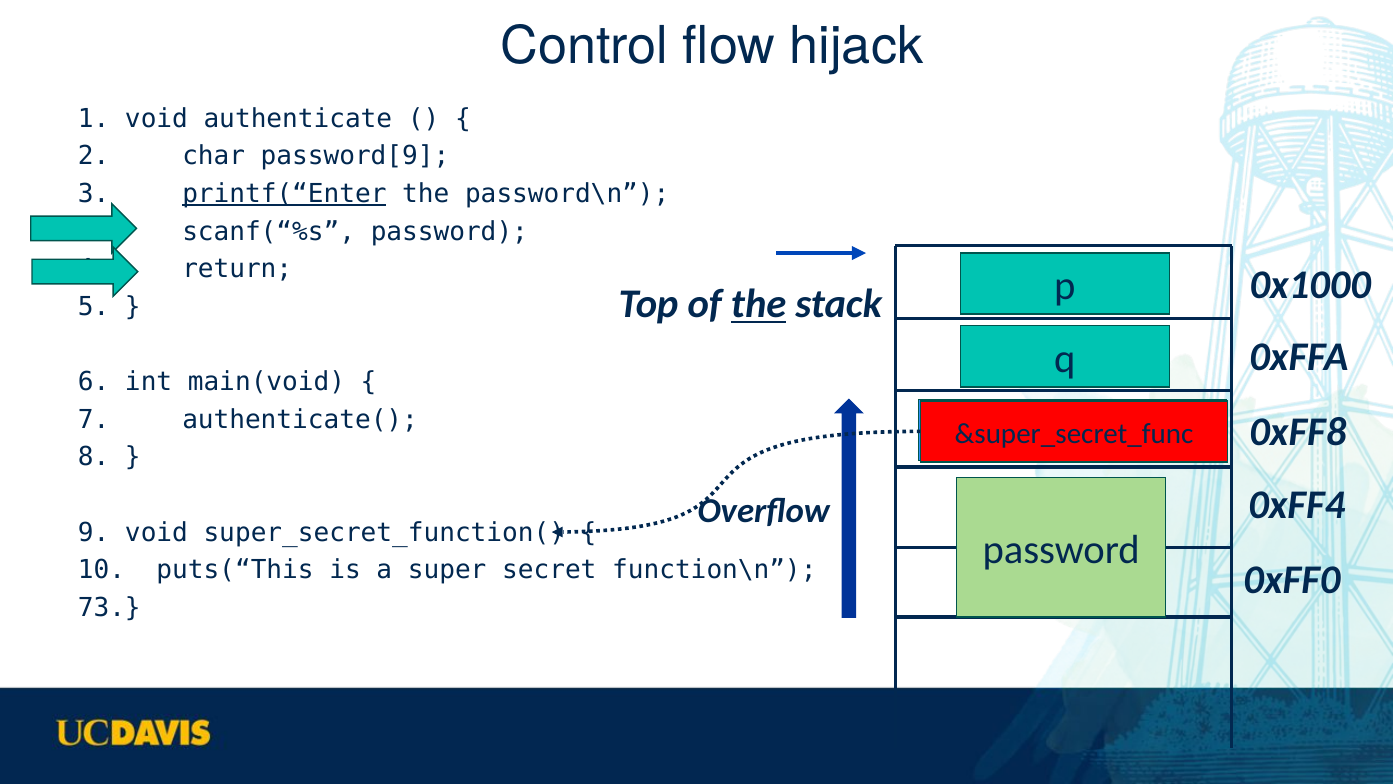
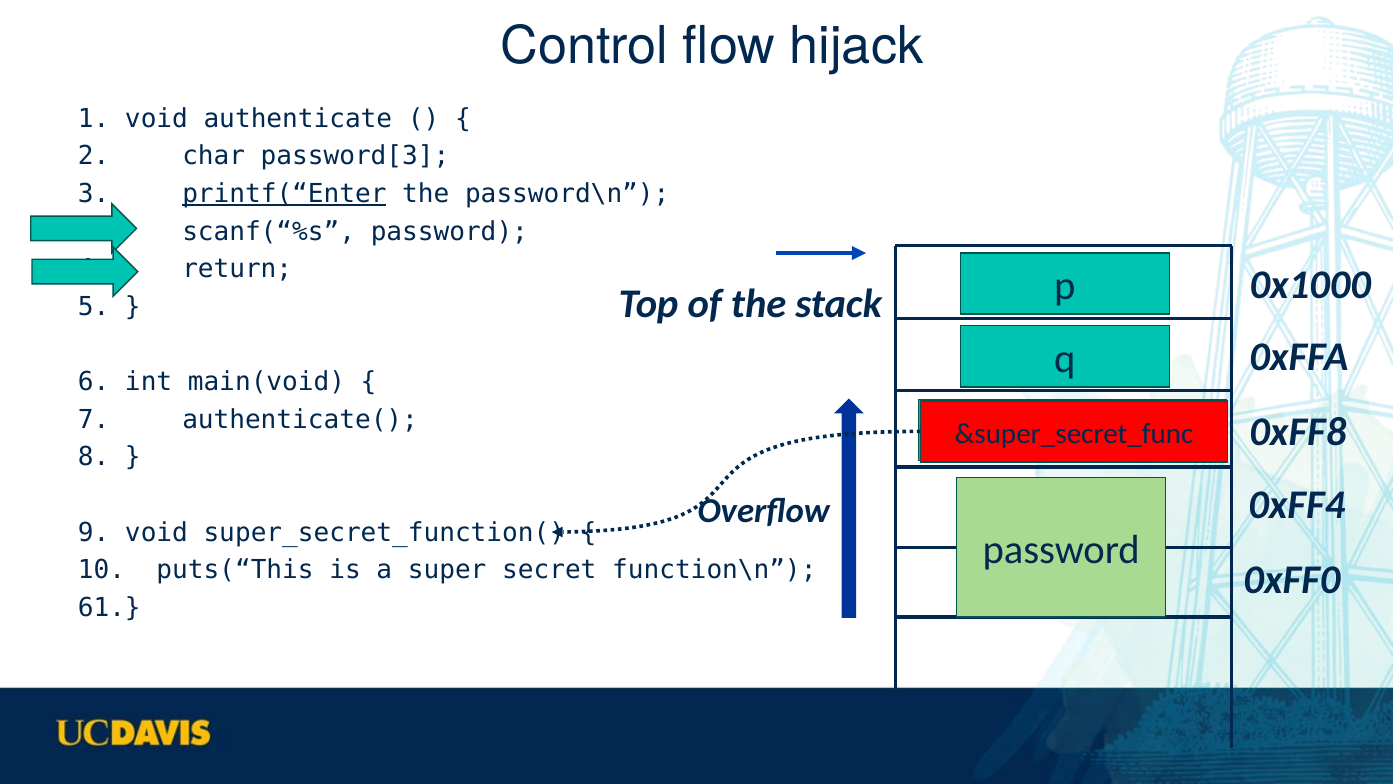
password[9: password[9 -> password[3 (355, 156)
the underline: present -> none (759, 304)
73: 73 -> 61 (109, 607)
